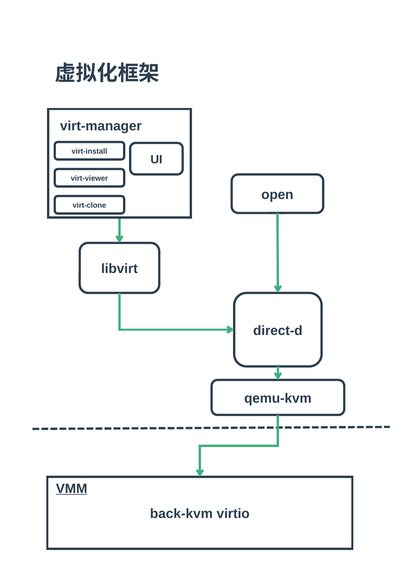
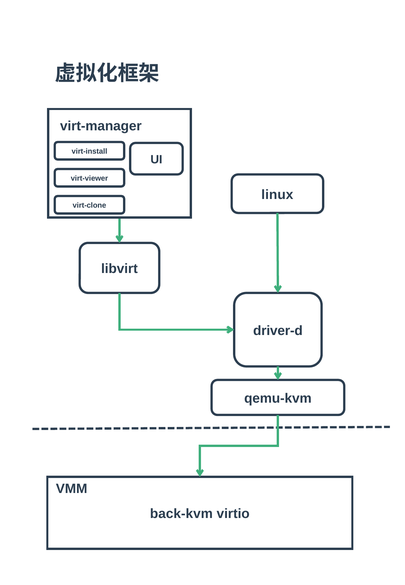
open: open -> linux (277, 195)
direct-d: direct-d -> driver-d (278, 331)
VMM underline: present -> none (72, 488)
